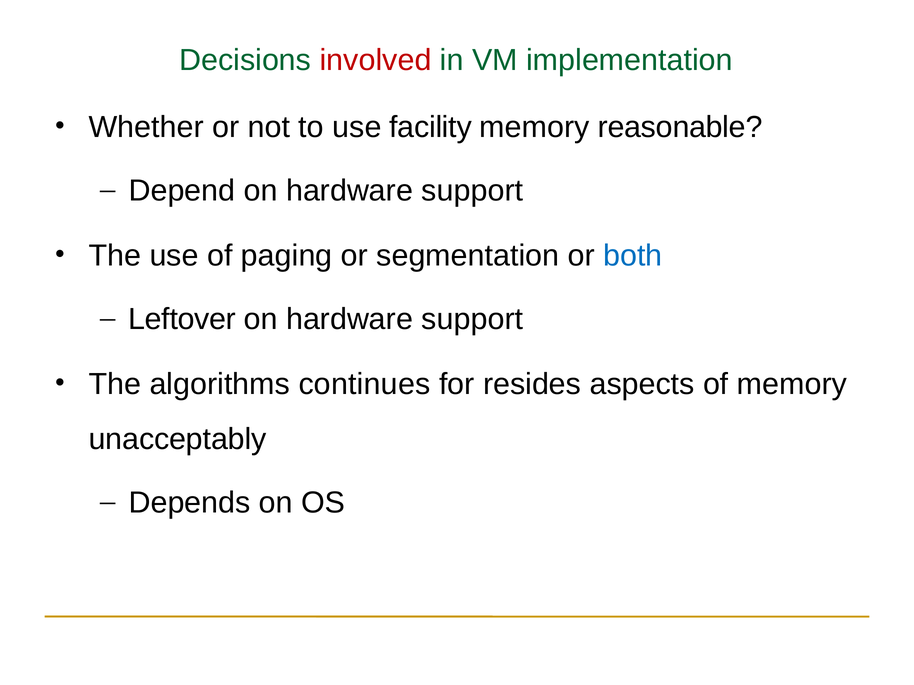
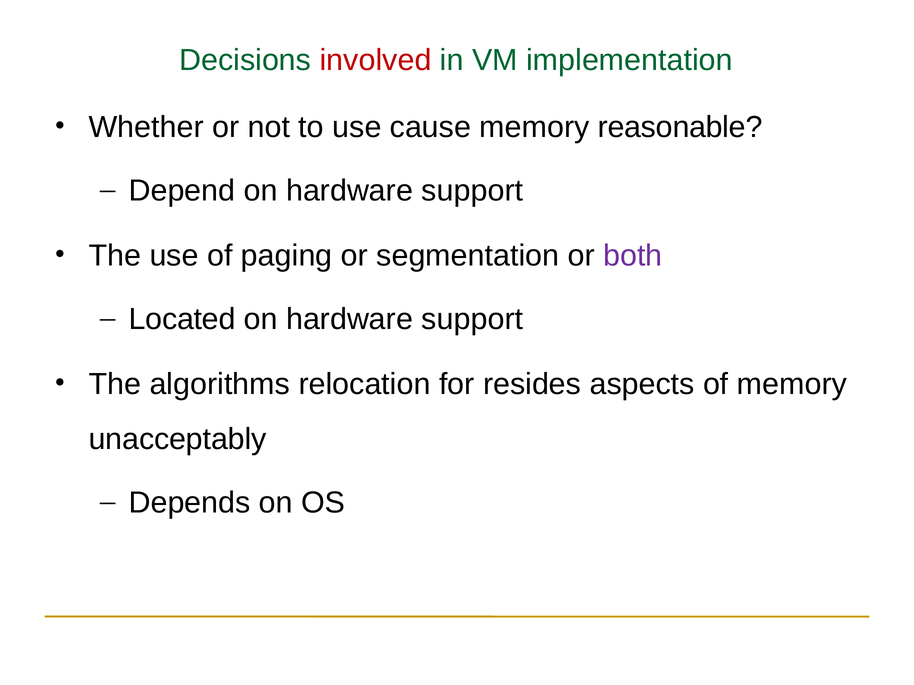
facility: facility -> cause (430, 127)
both colour: blue -> purple (633, 256)
Leftover: Leftover -> Located (182, 320)
continues: continues -> relocation (365, 385)
